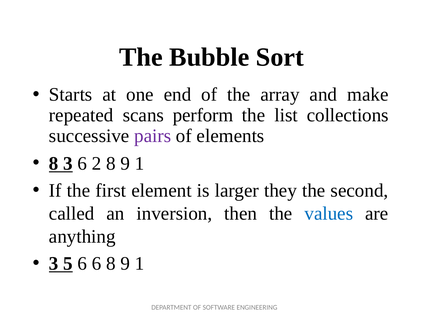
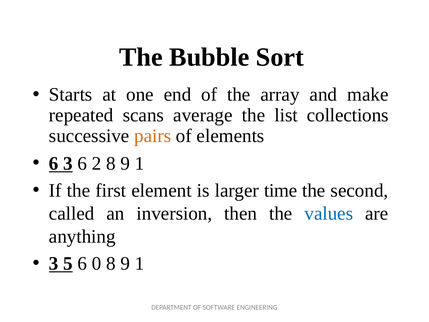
perform: perform -> average (203, 115)
pairs colour: purple -> orange (153, 136)
8: 8 -> 6 (54, 163)
they: they -> time (281, 190)
6 6: 6 -> 0 (97, 263)
